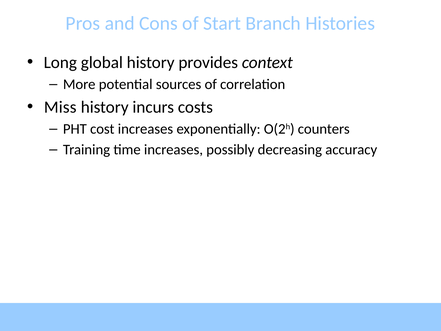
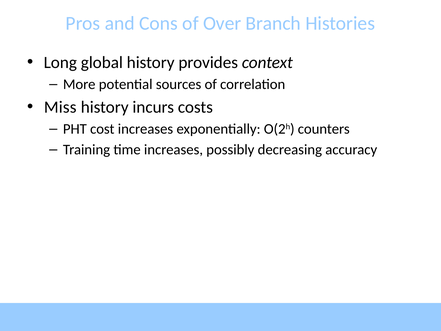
Start: Start -> Over (222, 23)
